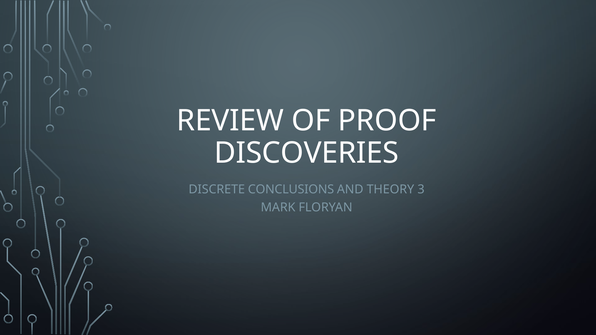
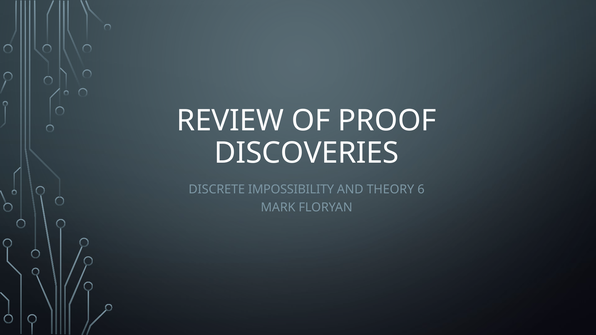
CONCLUSIONS: CONCLUSIONS -> IMPOSSIBILITY (291, 190)
3: 3 -> 6 (421, 190)
